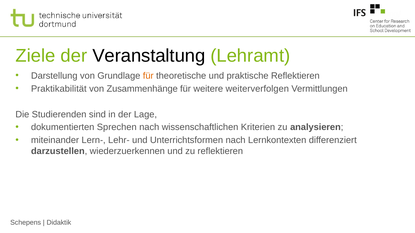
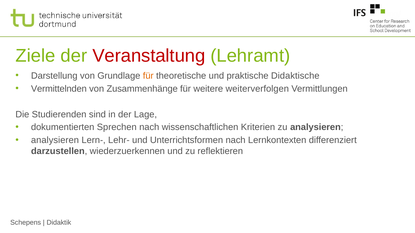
Veranstaltung colour: black -> red (149, 56)
praktische Reflektieren: Reflektieren -> Didaktische (295, 76)
Praktikabilität: Praktikabilität -> Vermittelnden (59, 89)
miteinander: miteinander -> analysieren (55, 140)
